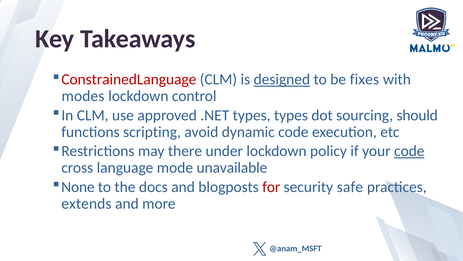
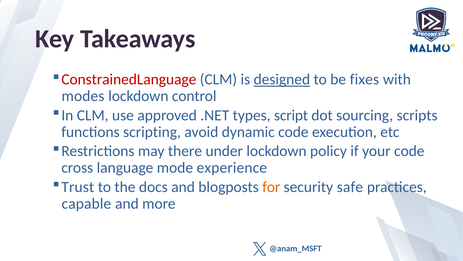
types types: types -> script (291, 115)
should: should -> scripts (417, 115)
code underline: present -> none (409, 151)
unavailable: unavailable -> experience (232, 168)
None: None -> Trust (78, 187)
for colour: red -> orange (271, 187)
extends: extends -> capable (86, 203)
